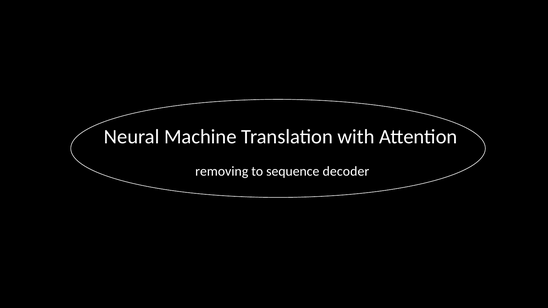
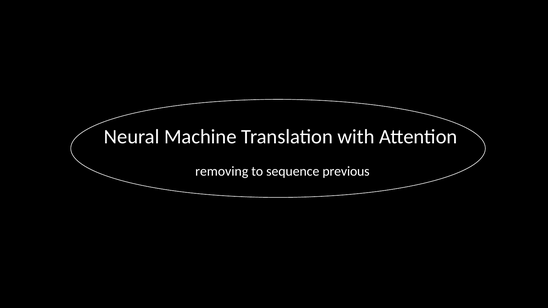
decoder: decoder -> previous (346, 172)
